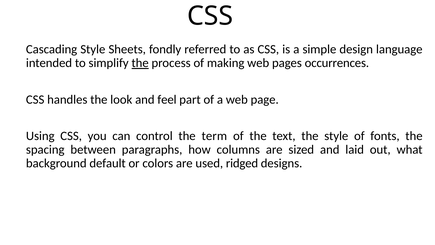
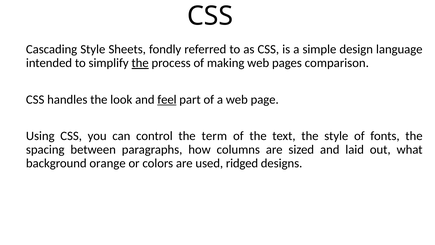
occurrences: occurrences -> comparison (337, 63)
feel underline: none -> present (167, 99)
default: default -> orange (108, 163)
